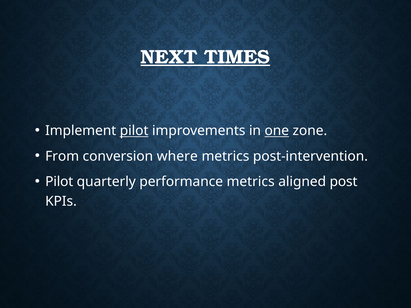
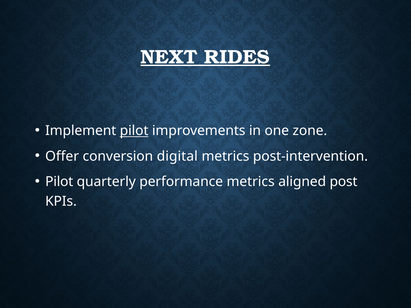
TIMES: TIMES -> RIDES (237, 57)
one underline: present -> none (277, 131)
From: From -> Offer (62, 156)
where: where -> digital (177, 156)
